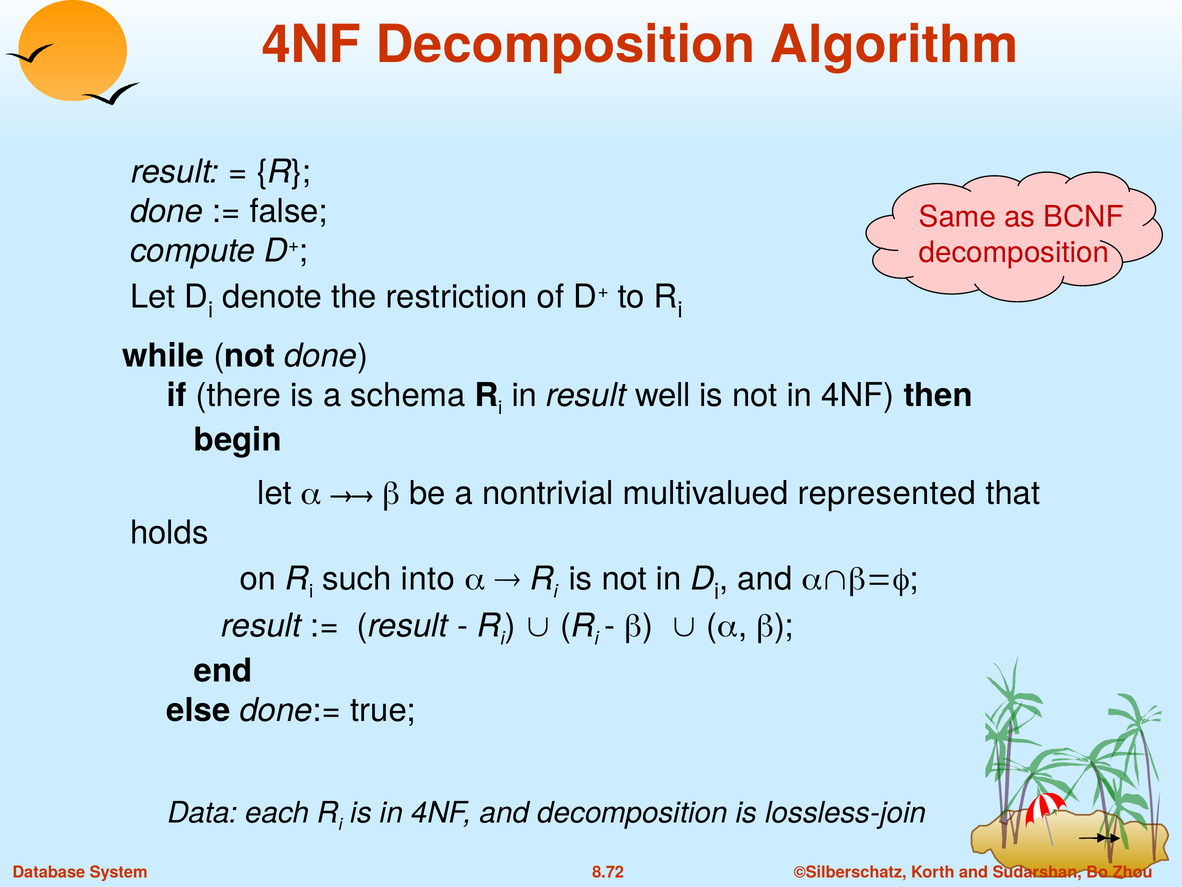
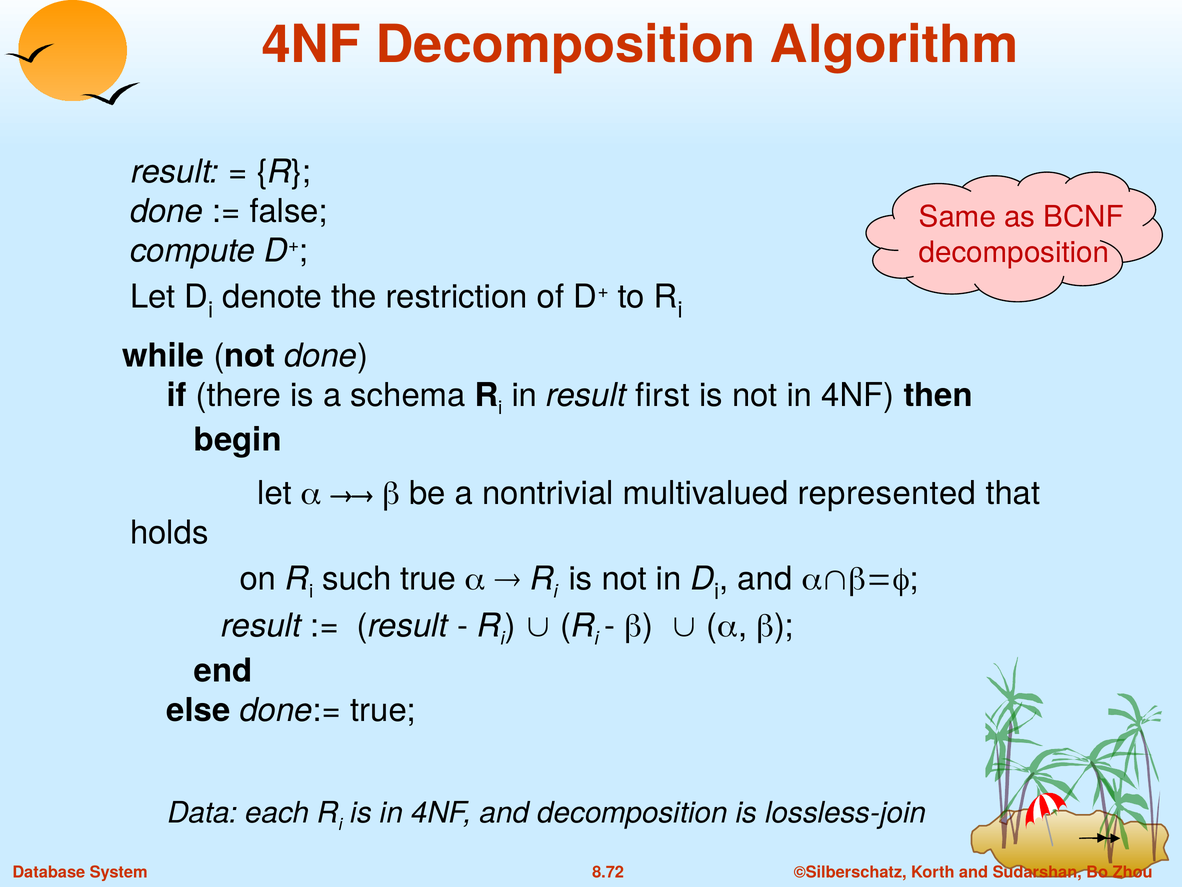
well: well -> first (663, 395)
such into: into -> true (428, 578)
